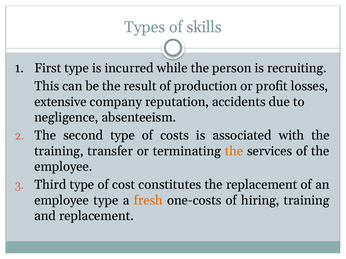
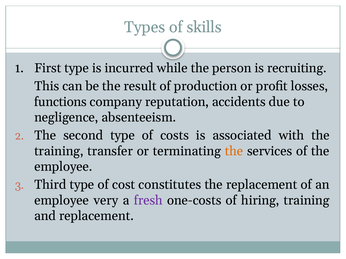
extensive: extensive -> functions (60, 102)
employee type: type -> very (106, 201)
fresh colour: orange -> purple (148, 201)
